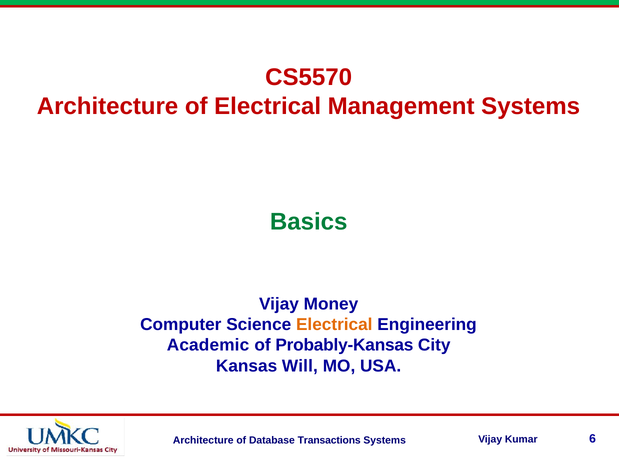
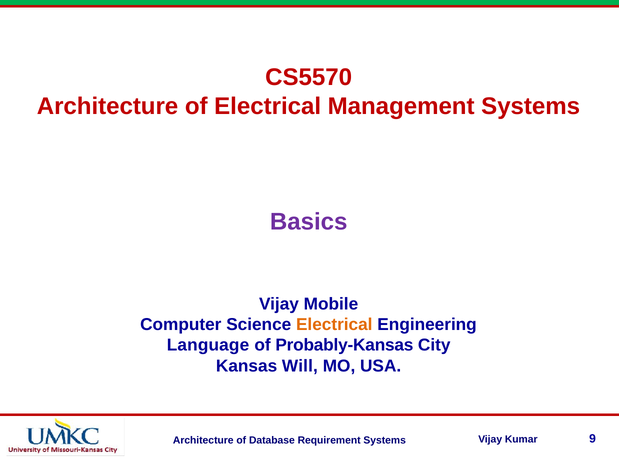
Basics colour: green -> purple (309, 222)
Money: Money -> Mobile (331, 304)
Academic: Academic -> Language (208, 345)
Transactions: Transactions -> Requirement (329, 441)
6: 6 -> 9 (593, 439)
